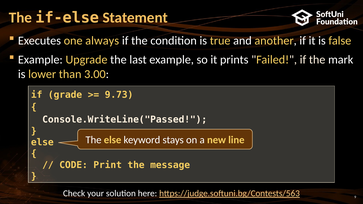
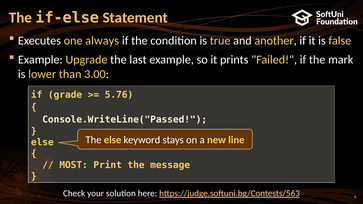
9.73: 9.73 -> 5.76 (119, 95)
CODE: CODE -> MOST (74, 165)
